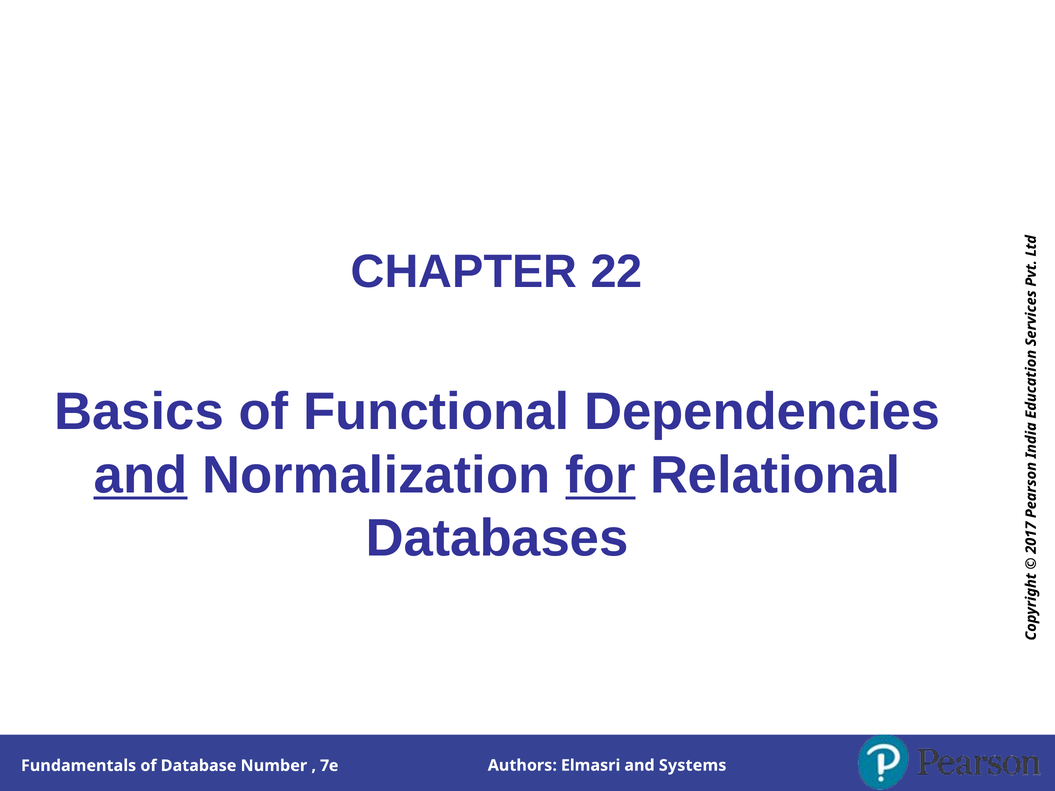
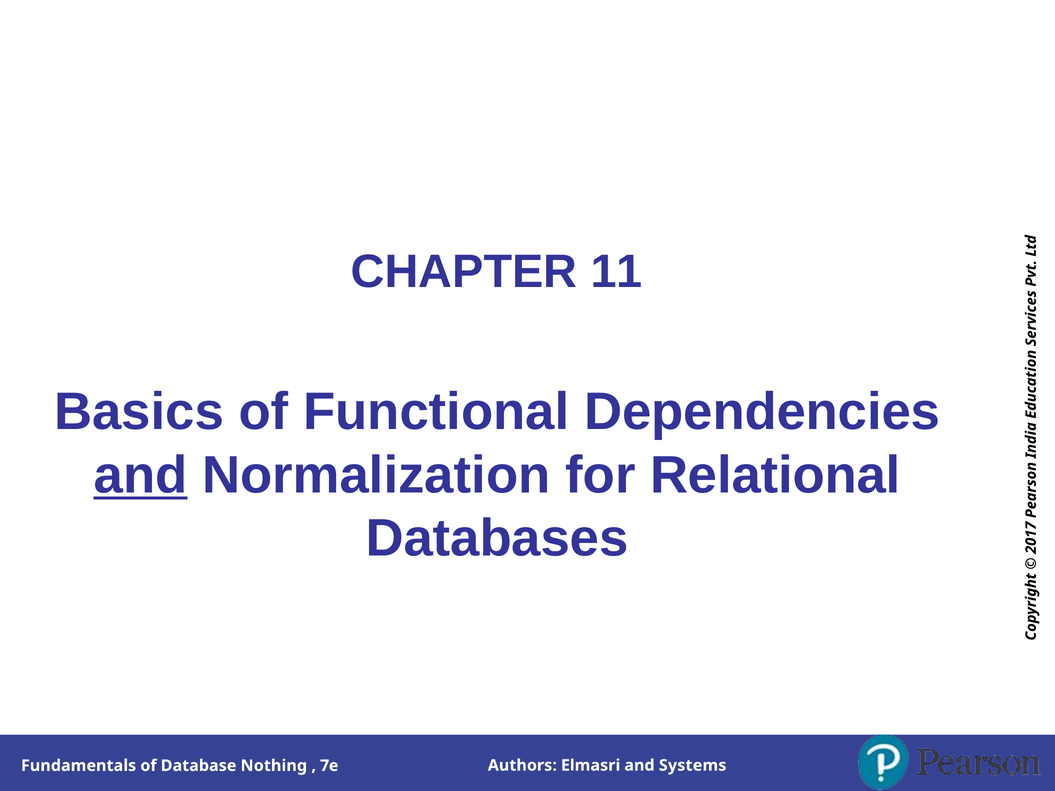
22: 22 -> 11 (617, 272)
for underline: present -> none (600, 475)
Number: Number -> Nothing (274, 766)
